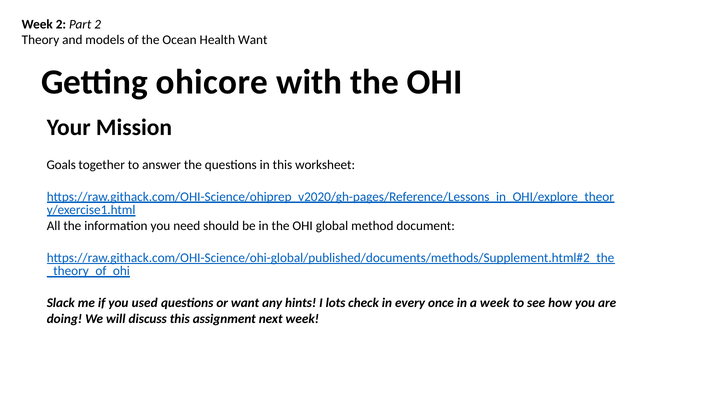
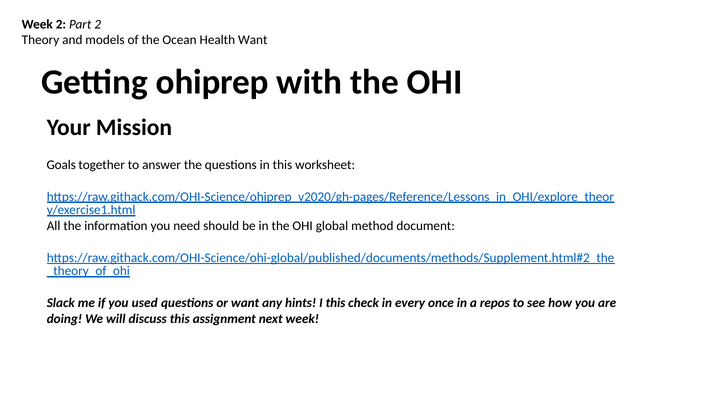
ohicore: ohicore -> ohiprep (212, 82)
I lots: lots -> this (336, 303)
a week: week -> repos (495, 303)
